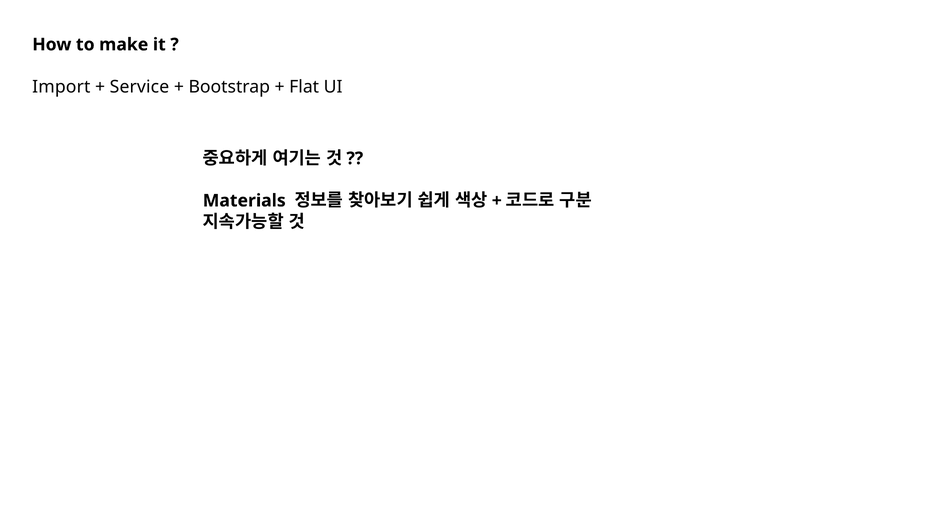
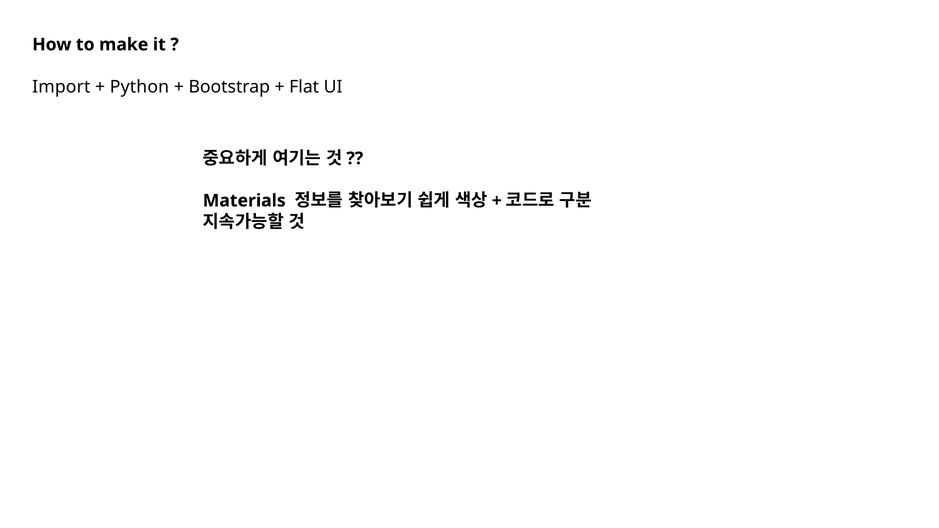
Service: Service -> Python (139, 87)
